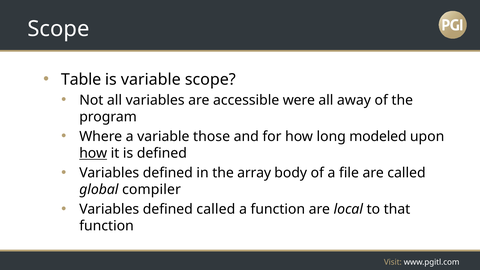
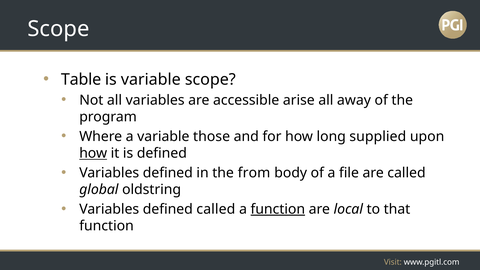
were: were -> arise (299, 100)
modeled: modeled -> supplied (378, 136)
array: array -> from (254, 173)
compiler: compiler -> oldstring (152, 190)
function underline: none -> present (278, 209)
